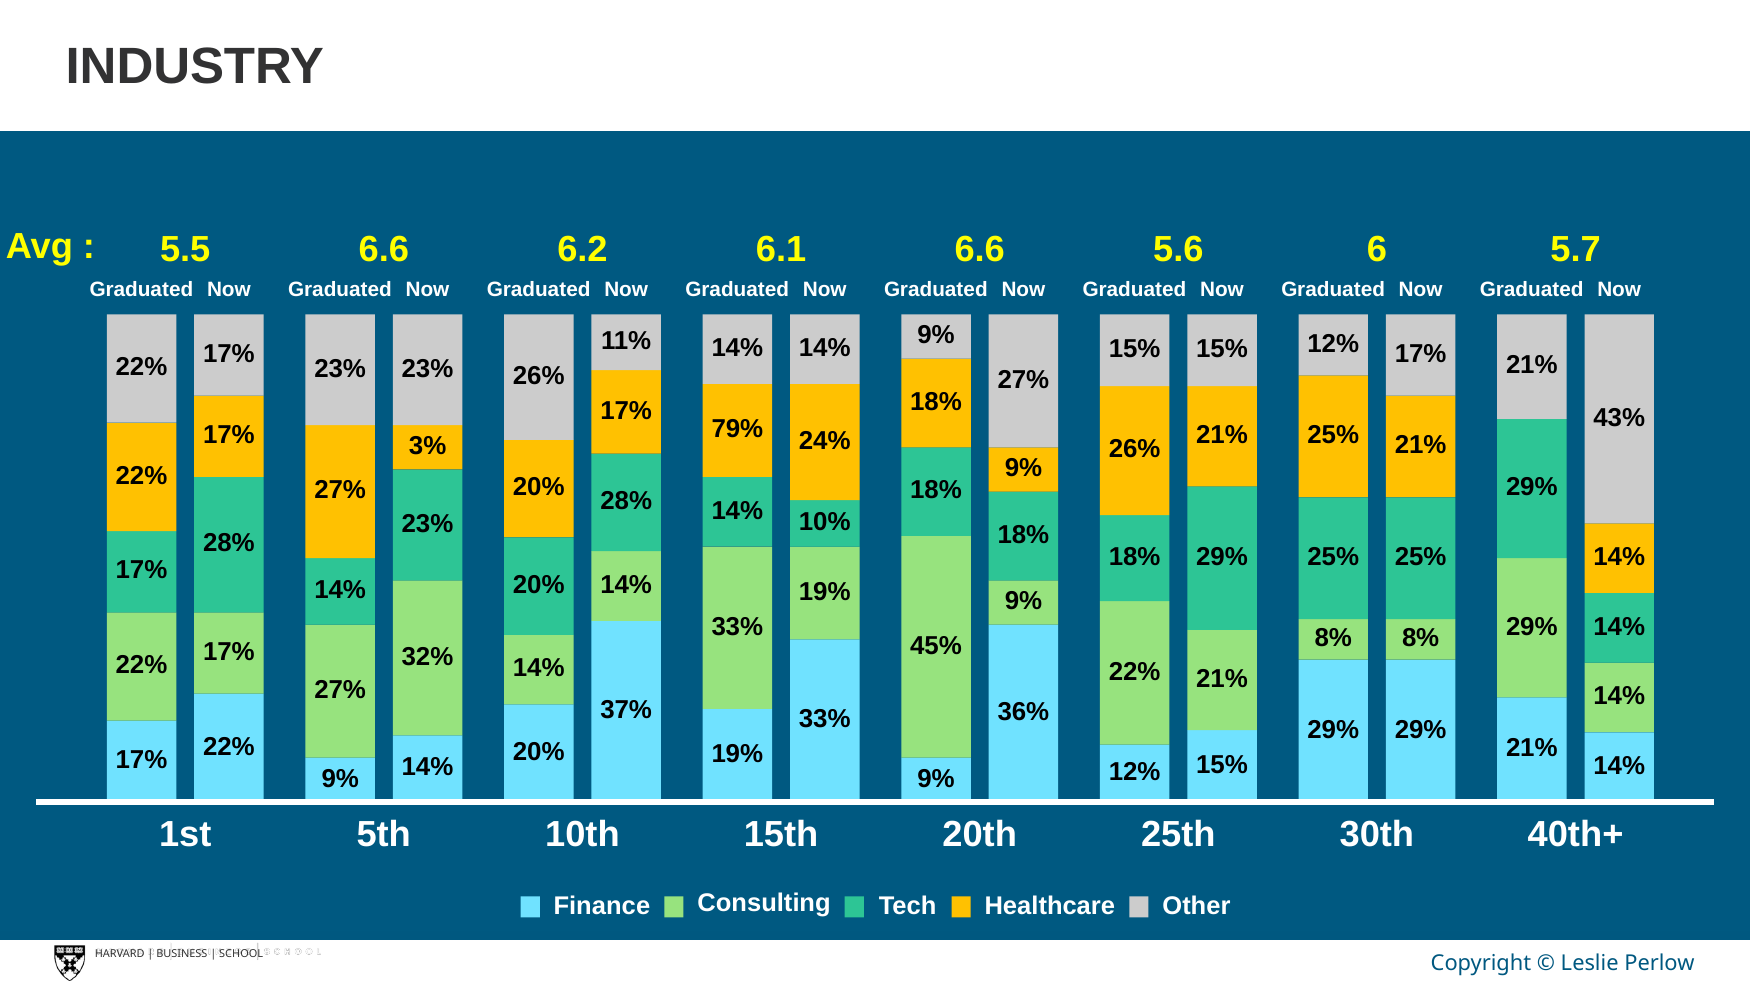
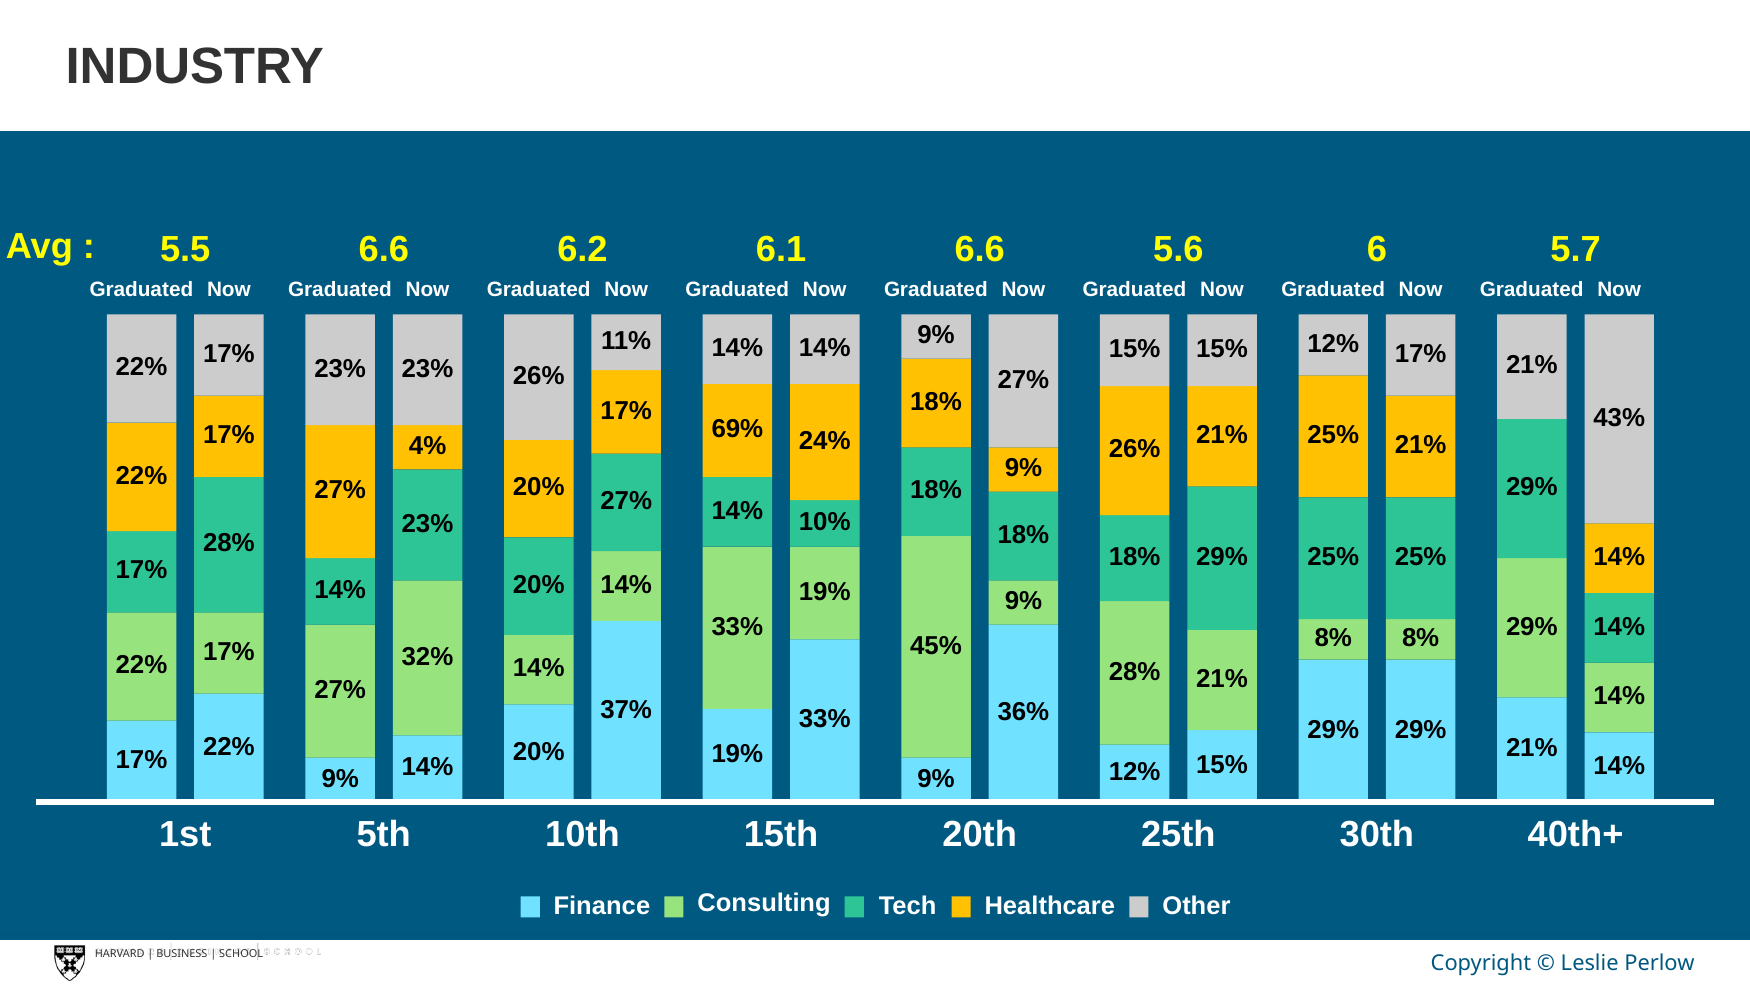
79%: 79% -> 69% (737, 429)
3%: 3% -> 4% (428, 446)
28%: 28% -> 27% (626, 501)
22%: 22% -> 28% (1135, 672)
